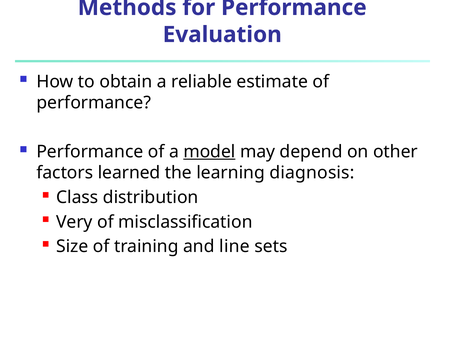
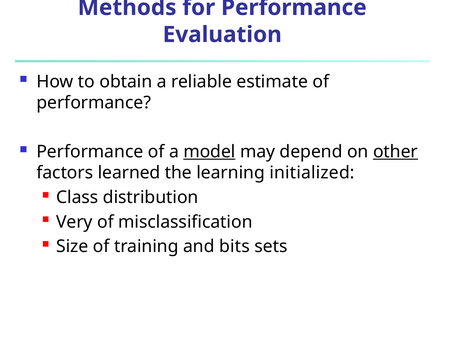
other underline: none -> present (395, 152)
diagnosis: diagnosis -> initialized (312, 173)
line: line -> bits (234, 247)
